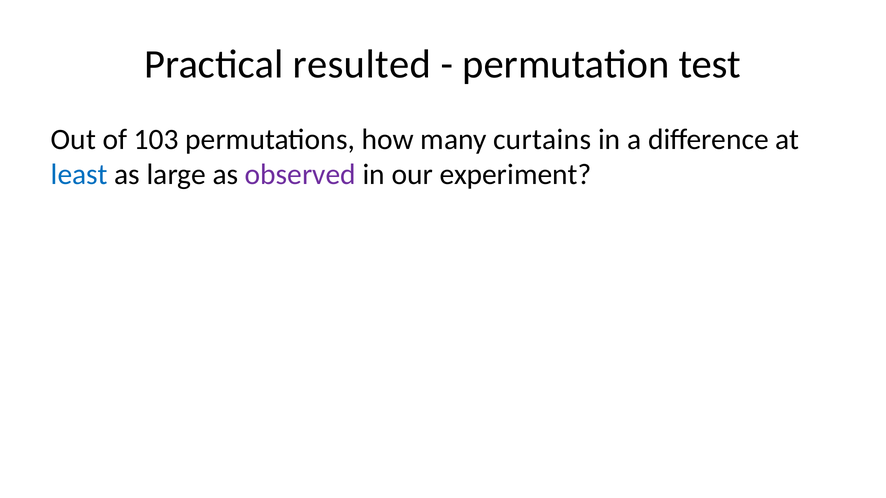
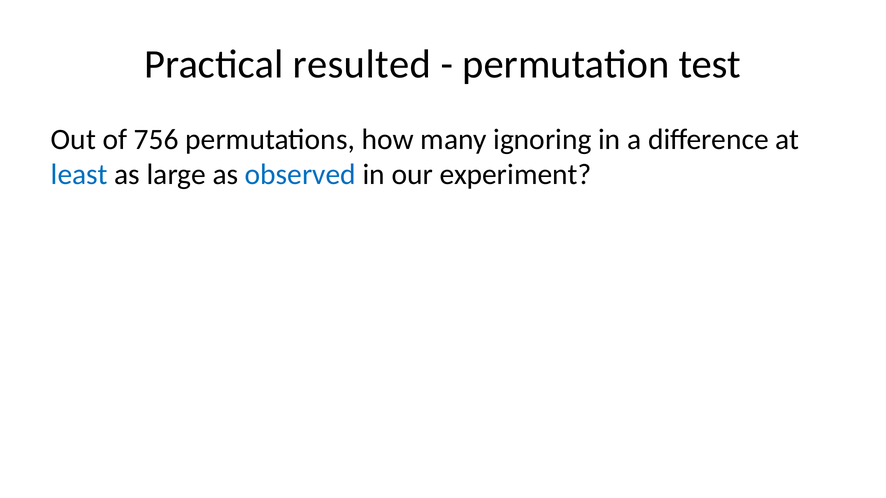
103: 103 -> 756 (156, 139)
curtains: curtains -> ignoring (542, 139)
observed colour: purple -> blue (300, 175)
